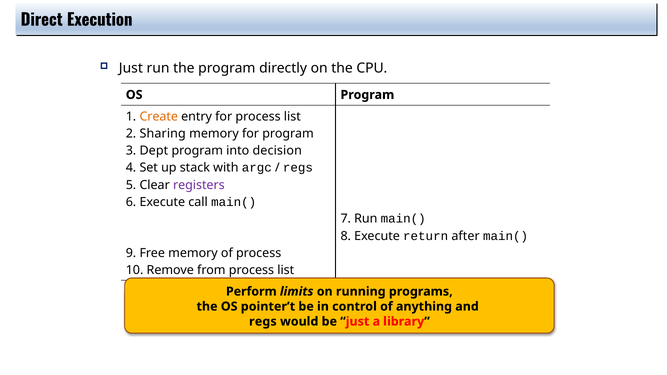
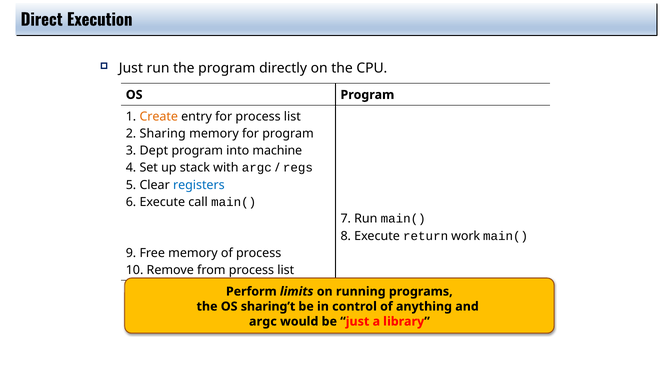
decision: decision -> machine (277, 151)
registers colour: purple -> blue (199, 185)
after: after -> work (466, 236)
pointer’t: pointer’t -> sharing’t (268, 307)
regs: regs -> argc (263, 322)
